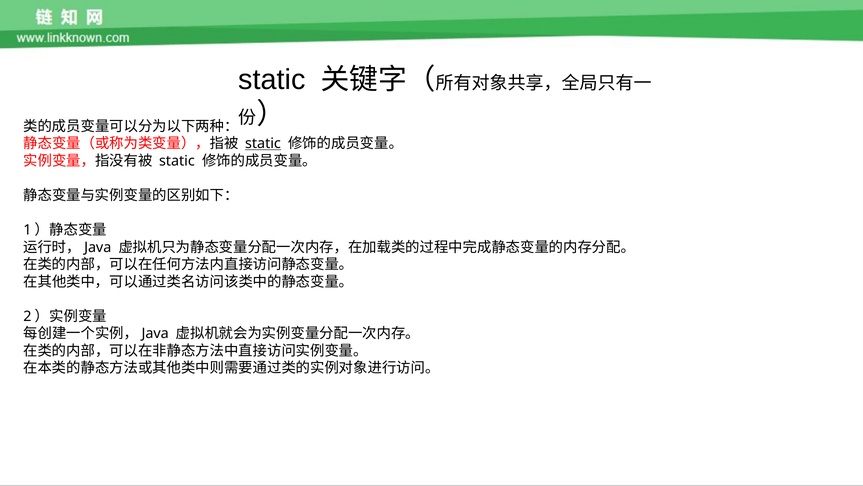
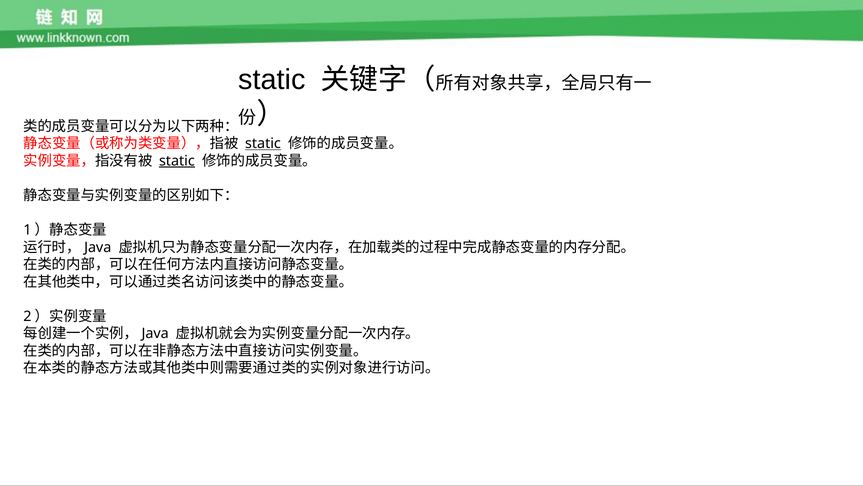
static underline: none -> present (177, 161)
